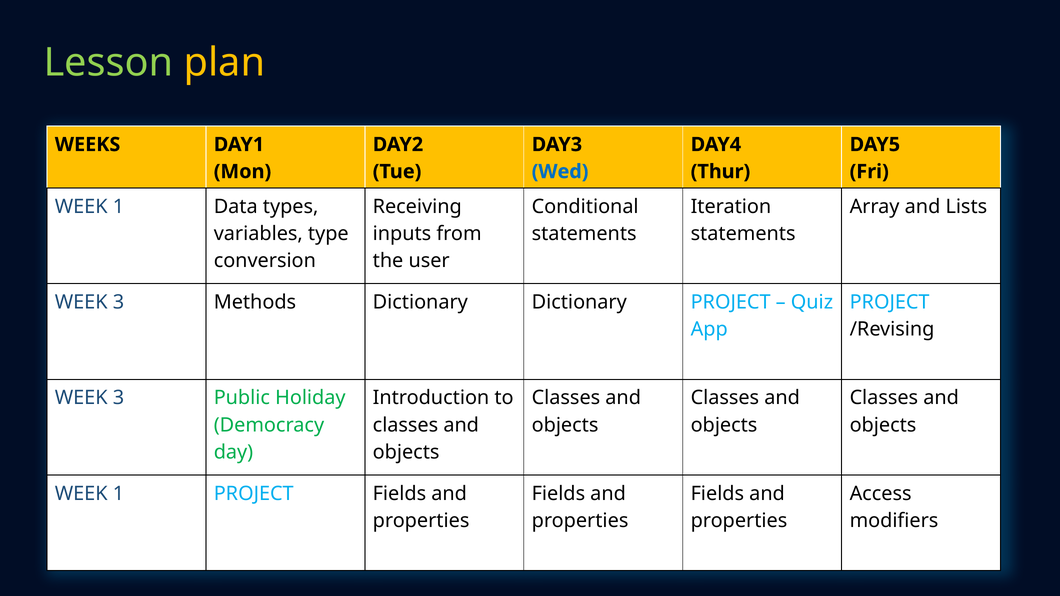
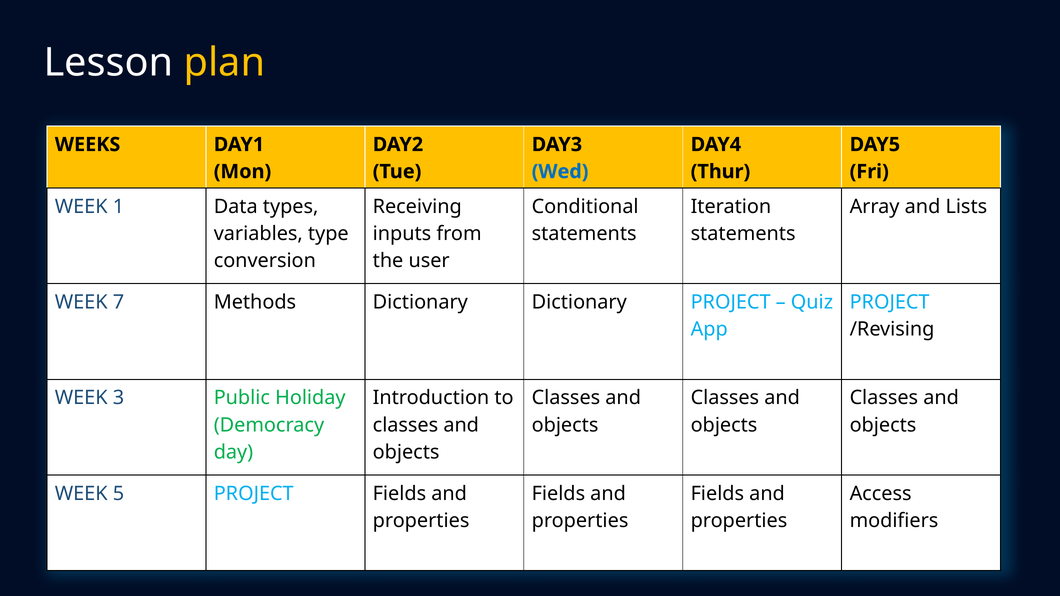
Lesson colour: light green -> white (109, 63)
3: 3 -> 7 (118, 302)
1: 1 -> 5 (118, 494)
